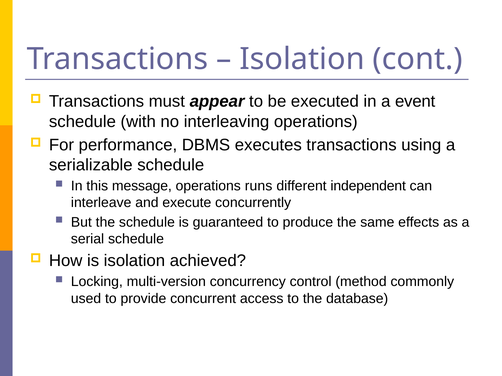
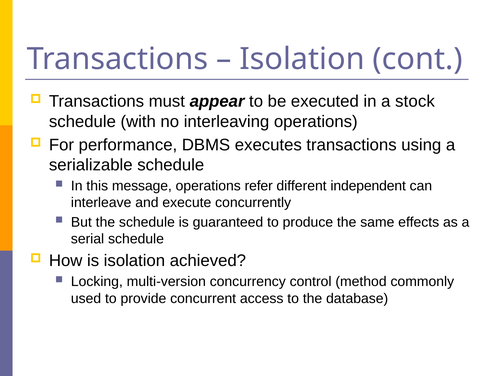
event: event -> stock (415, 102)
runs: runs -> refer (259, 186)
